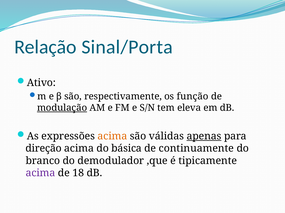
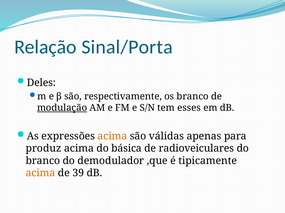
Ativo: Ativo -> Deles (41, 83)
os função: função -> branco (193, 97)
eleva: eleva -> esses (189, 108)
apenas underline: present -> none (204, 137)
direção: direção -> produz (43, 149)
continuamente: continuamente -> radioveiculares (196, 149)
acima colour: purple -> orange (40, 174)
18: 18 -> 39 (78, 174)
